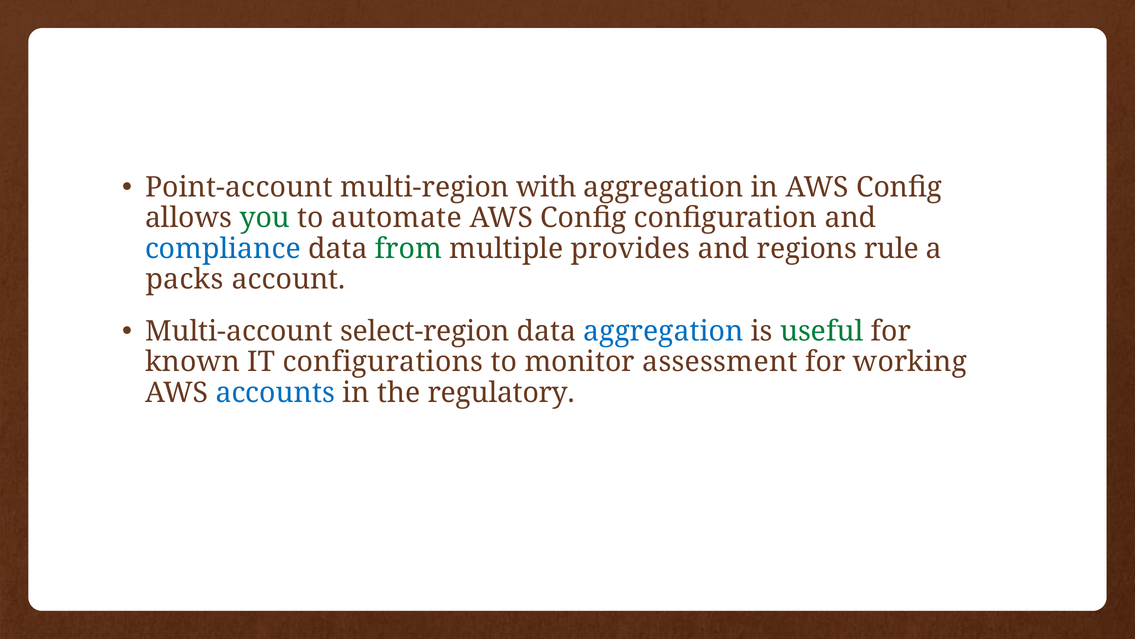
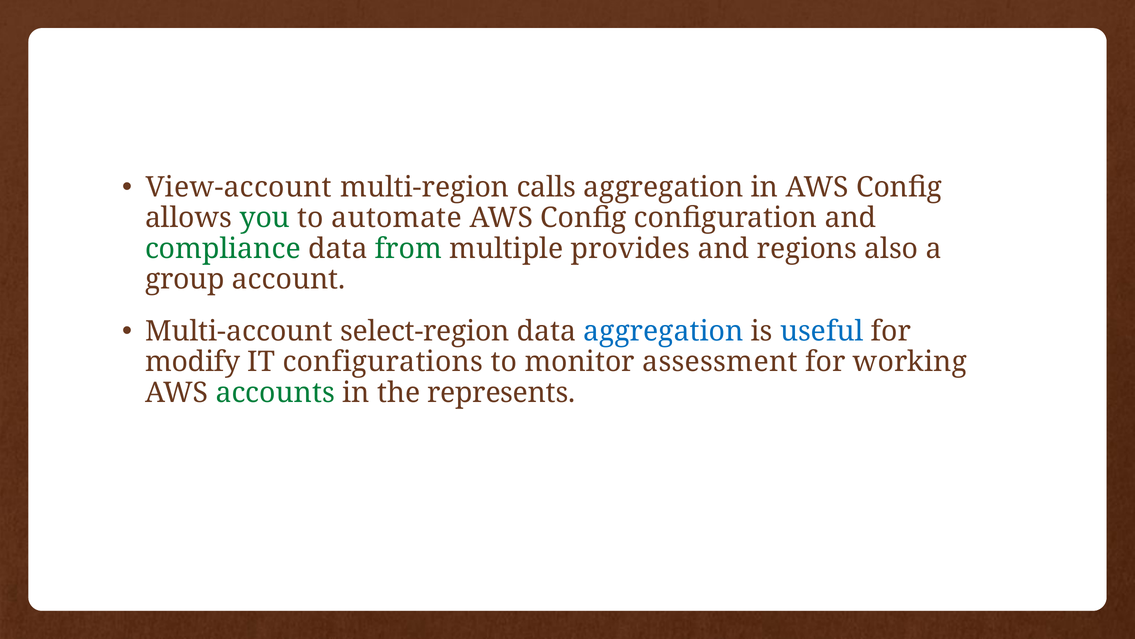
Point-account: Point-account -> View-account (239, 187)
with: with -> calls (546, 187)
compliance colour: blue -> green (223, 249)
rule: rule -> also (891, 249)
packs: packs -> group (185, 279)
useful colour: green -> blue (822, 331)
known: known -> modify (193, 362)
accounts colour: blue -> green (275, 392)
regulatory: regulatory -> represents (501, 392)
